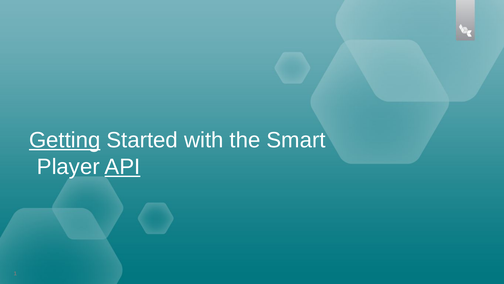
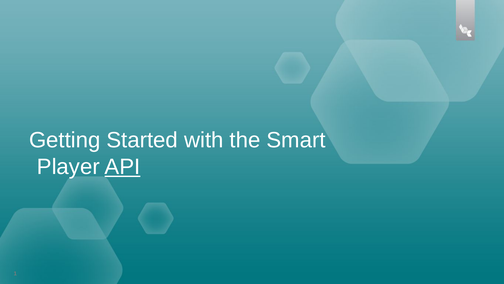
Getting underline: present -> none (65, 140)
